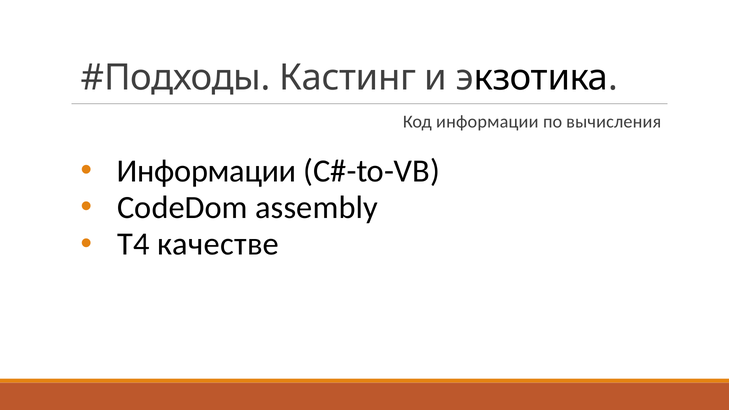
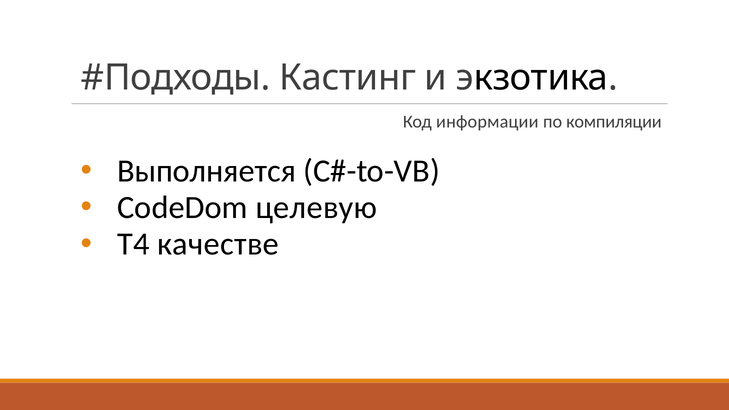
вычисления: вычисления -> компиляции (614, 122)
Информации: Информации -> Выполняется (207, 171)
assembly: assembly -> целевую (316, 208)
